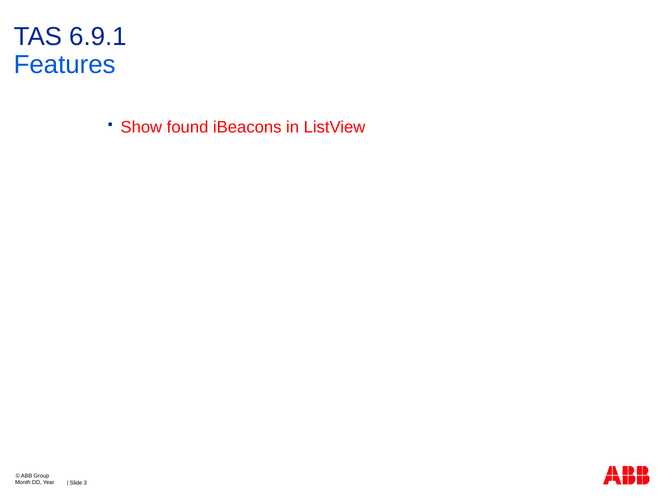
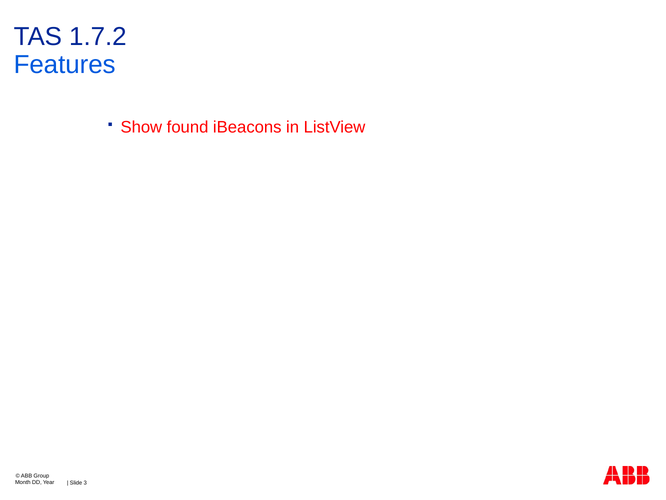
6.9.1: 6.9.1 -> 1.7.2 (98, 37)
